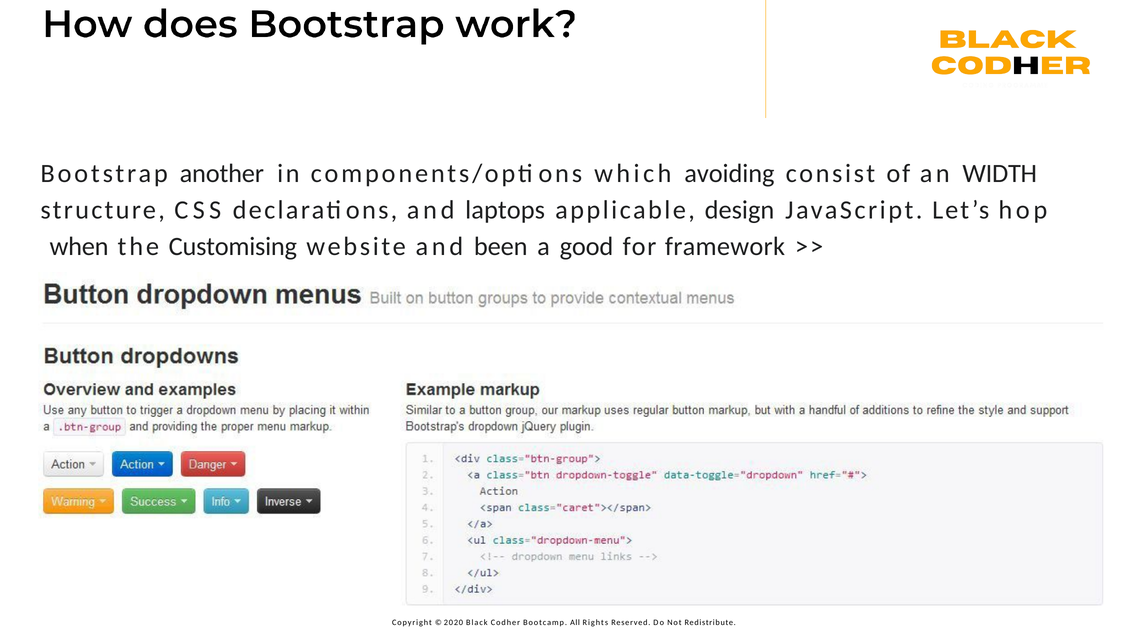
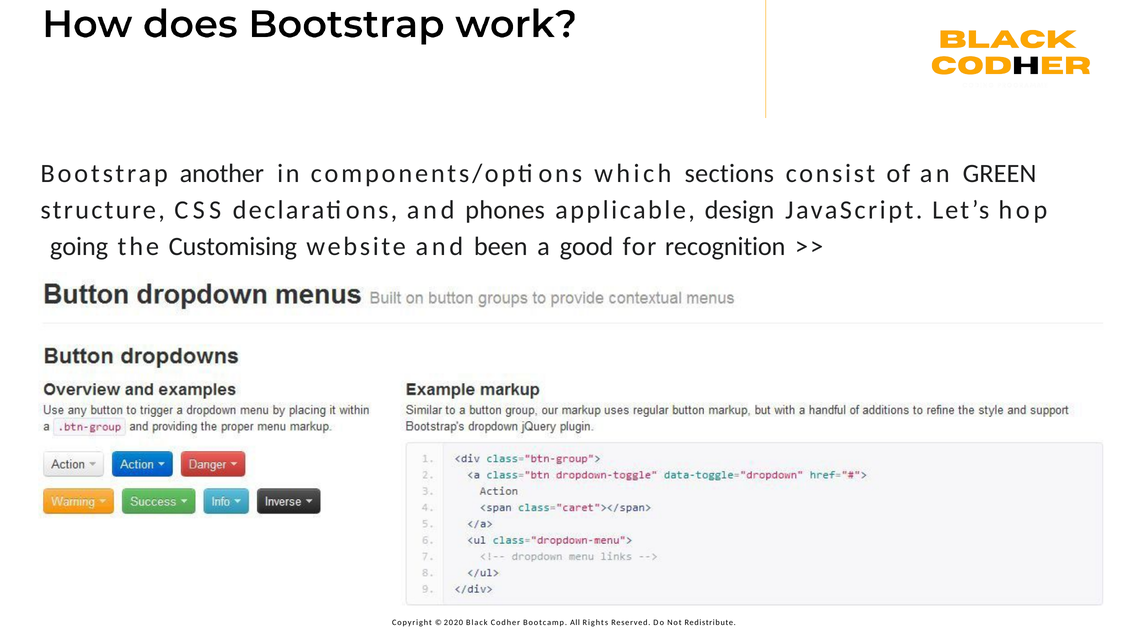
avoiding: avoiding -> sections (729, 174)
WIDTH: WIDTH -> GREEN (1000, 174)
laptops: laptops -> phones (505, 210)
when: when -> going (79, 246)
framework: framework -> recognition (725, 246)
